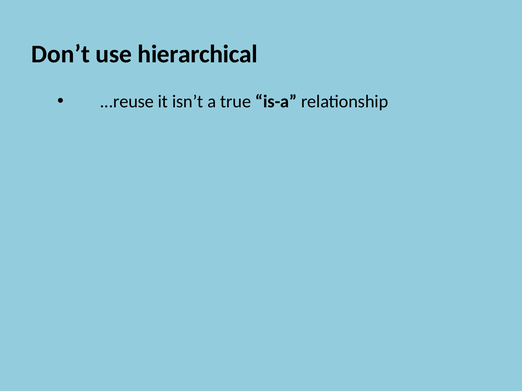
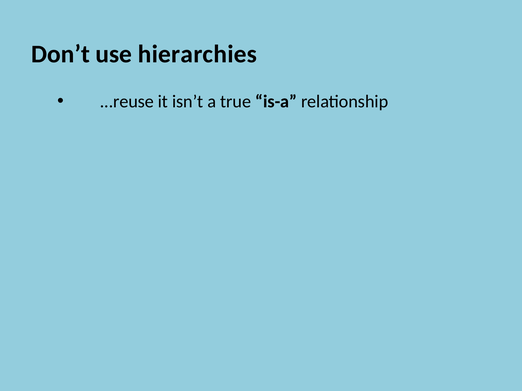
hierarchical: hierarchical -> hierarchies (197, 54)
